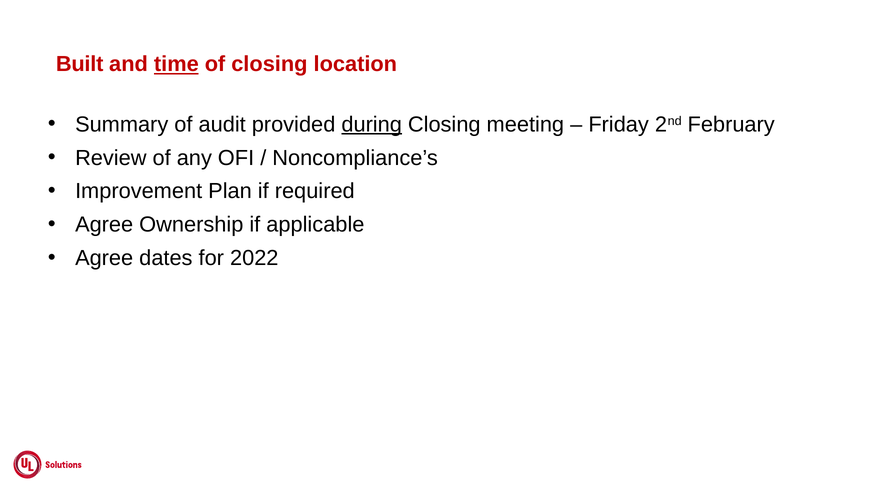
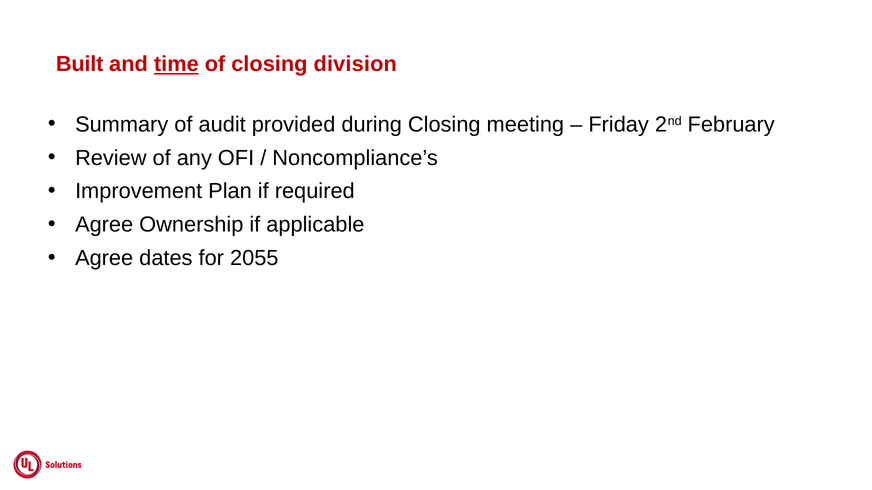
location: location -> division (355, 64)
during underline: present -> none (372, 125)
2022: 2022 -> 2055 (254, 258)
